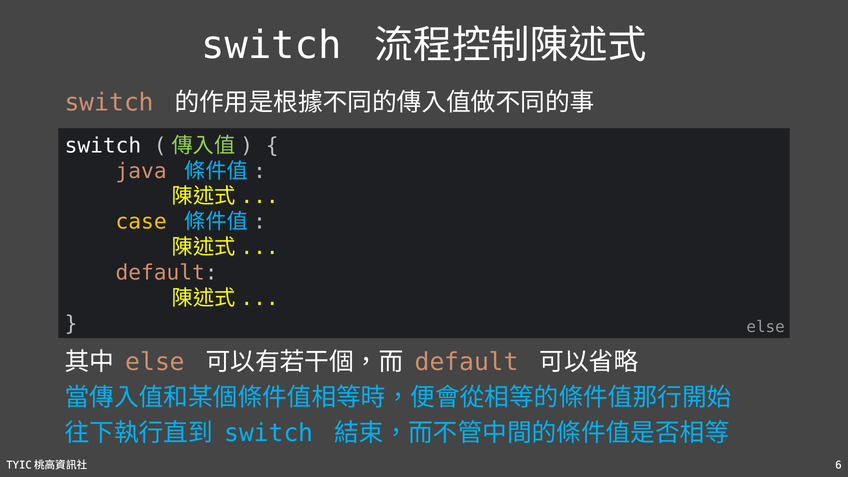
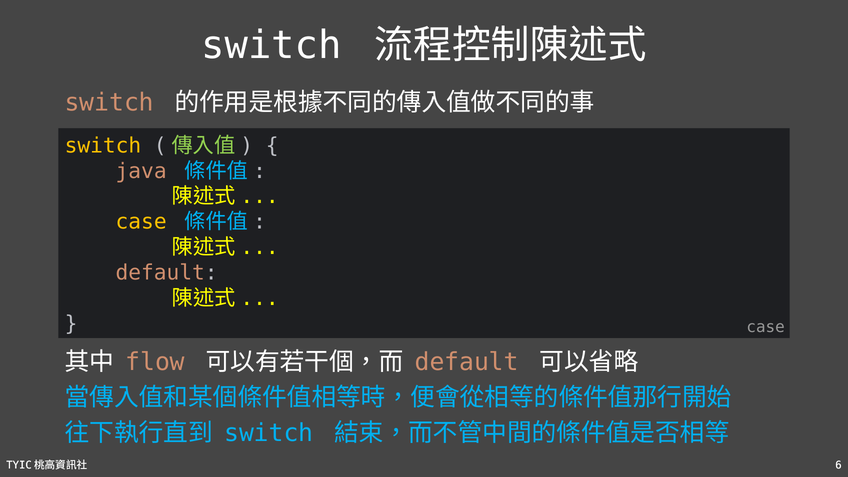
switch colour: white -> yellow (103, 146)
else: else -> case (766, 327)
else: else -> flow (155, 362)
